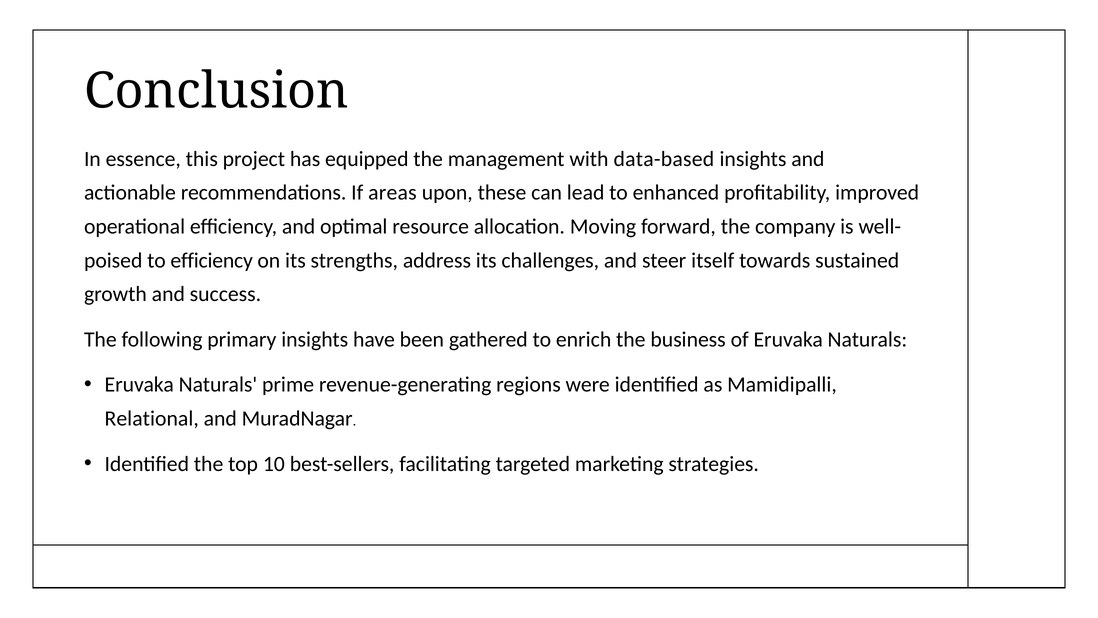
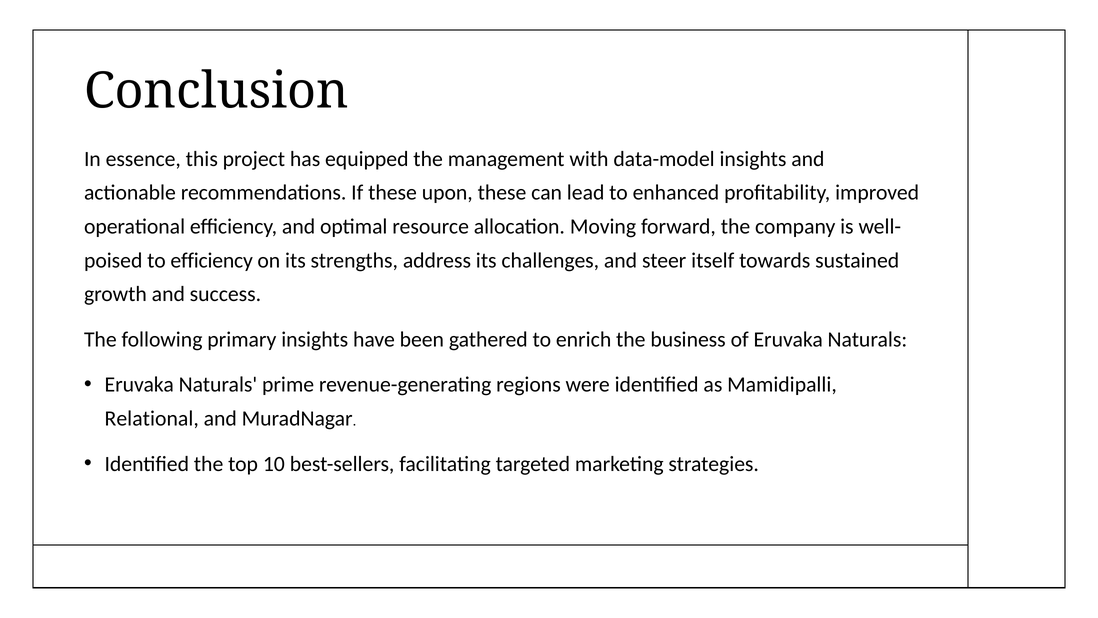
data-based: data-based -> data-model (664, 159)
If areas: areas -> these (393, 193)
